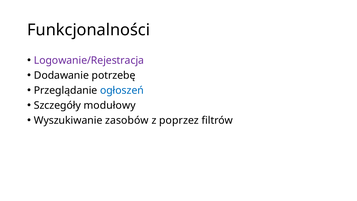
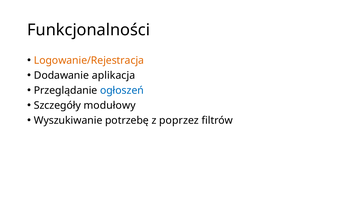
Logowanie/Rejestracja colour: purple -> orange (89, 60)
potrzebę: potrzebę -> aplikacja (114, 75)
zasobów: zasobów -> potrzebę (127, 120)
